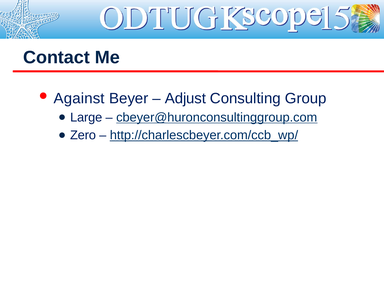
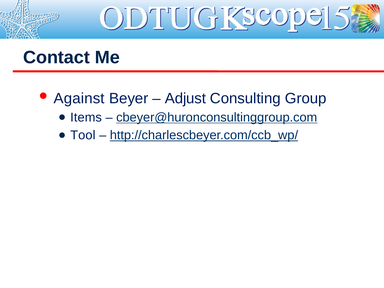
Large: Large -> Items (86, 117)
Zero: Zero -> Tool (83, 135)
